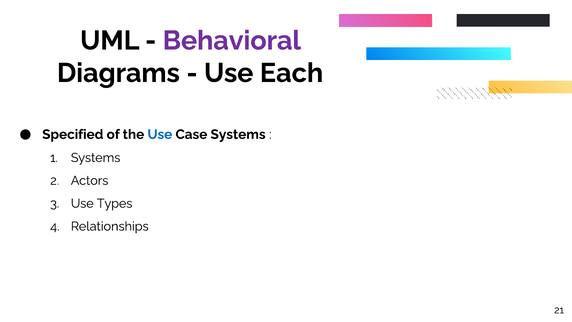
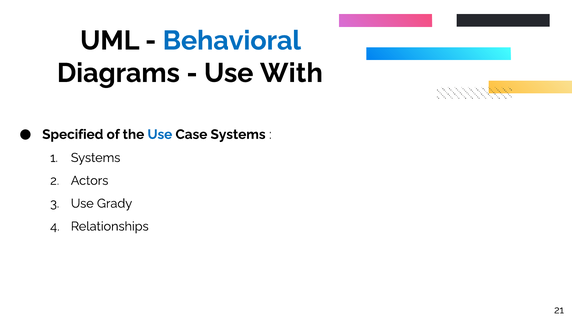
Behavioral colour: purple -> blue (232, 41)
Each: Each -> With (291, 73)
Types: Types -> Grady (115, 203)
